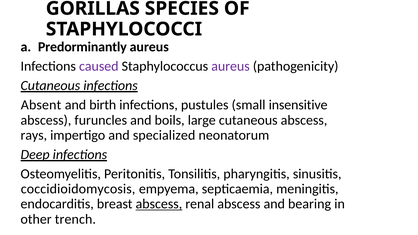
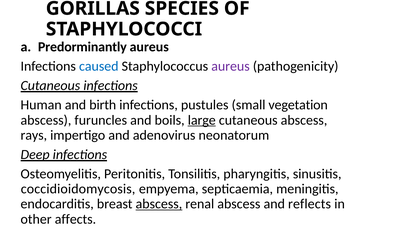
caused colour: purple -> blue (99, 66)
Absent: Absent -> Human (41, 105)
insensitive: insensitive -> vegetation (298, 105)
large underline: none -> present (202, 120)
specialized: specialized -> adenovirus (164, 135)
bearing: bearing -> reflects (310, 204)
trench: trench -> affects (75, 219)
